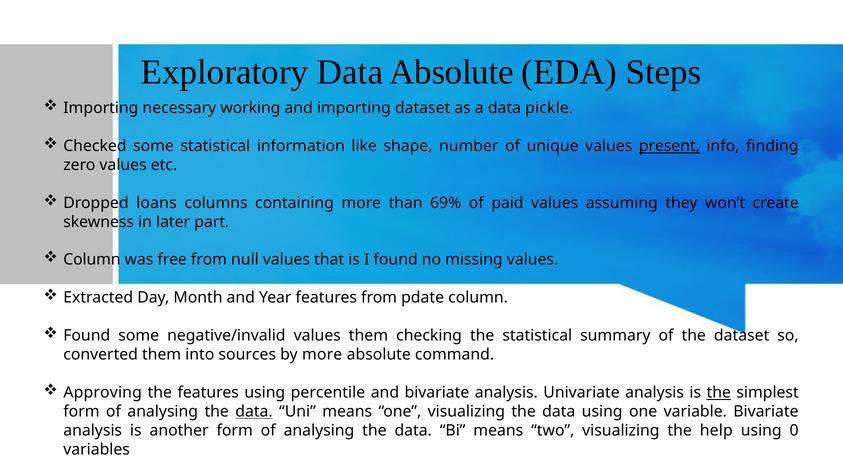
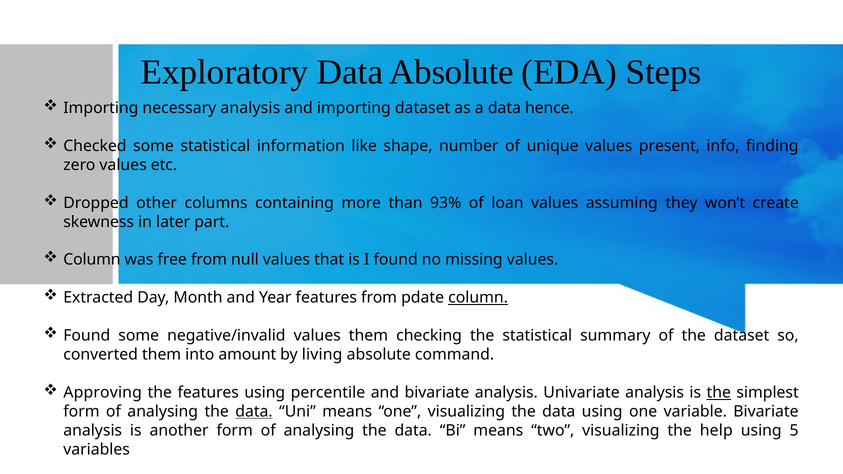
necessary working: working -> analysis (250, 108)
pickle: pickle -> hence (549, 108)
present underline: present -> none (669, 146)
loans: loans -> other (157, 203)
69%: 69% -> 93% (446, 203)
paid: paid -> loan (507, 203)
column underline: none -> present (478, 298)
sources: sources -> amount (247, 355)
by more: more -> living (322, 355)
0: 0 -> 5 (794, 431)
